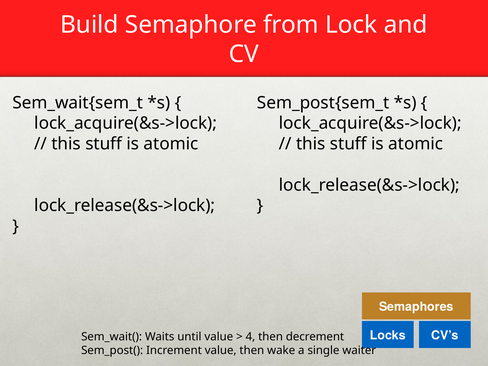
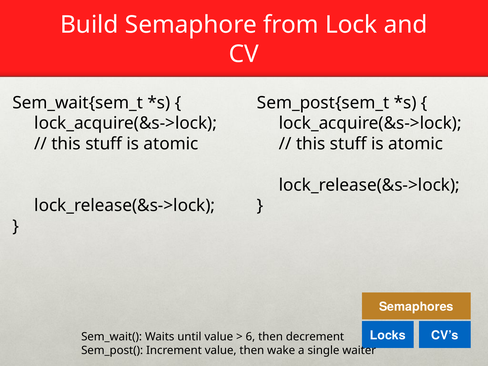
4: 4 -> 6 (250, 337)
